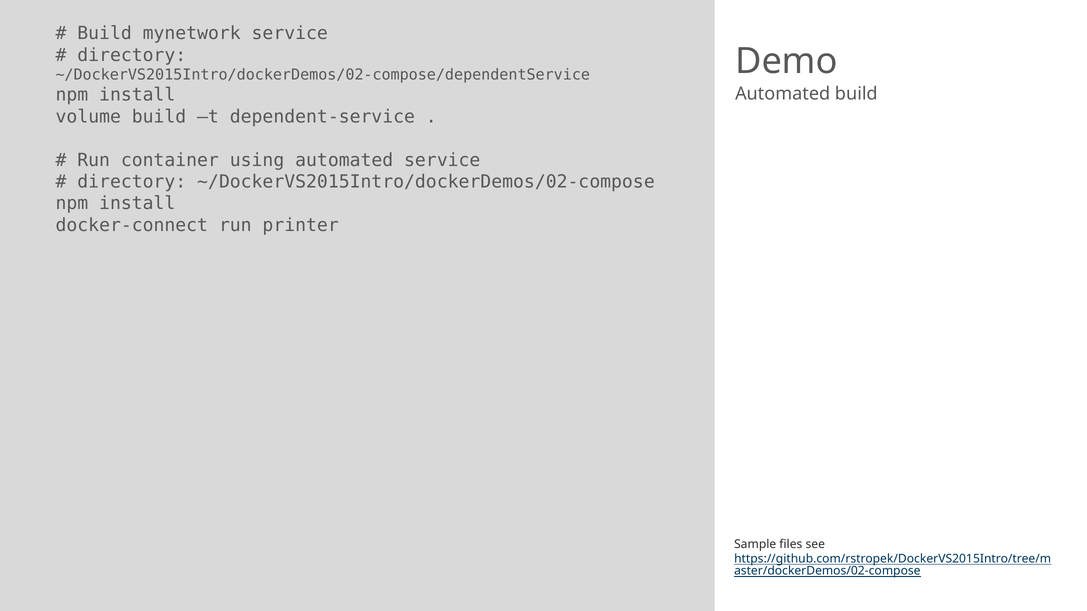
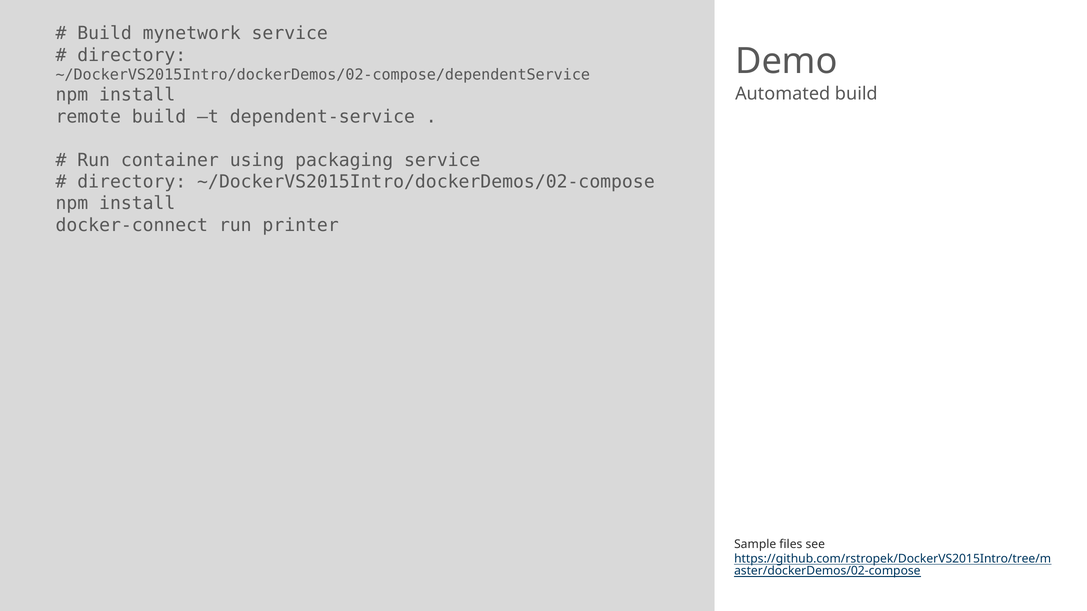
volume: volume -> remote (88, 117)
using automated: automated -> packaging (344, 160)
